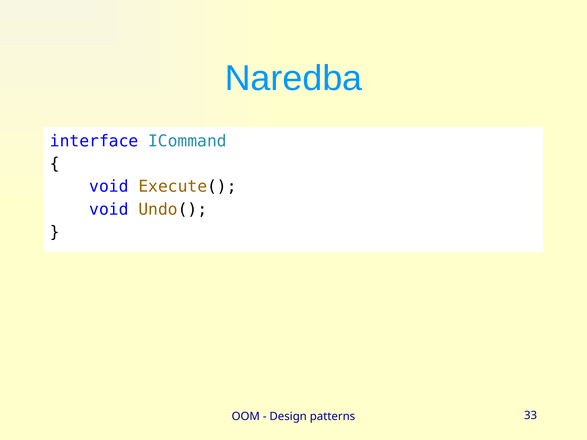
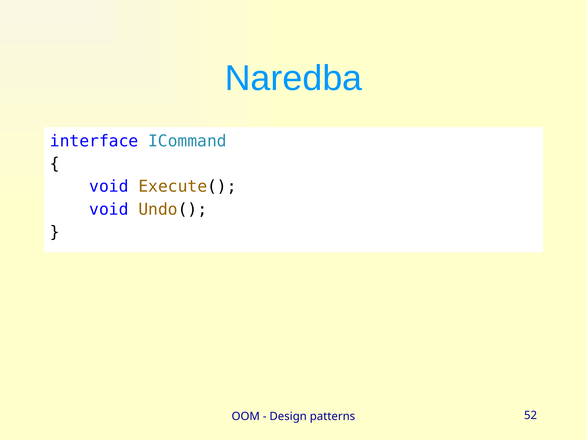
33: 33 -> 52 (531, 416)
